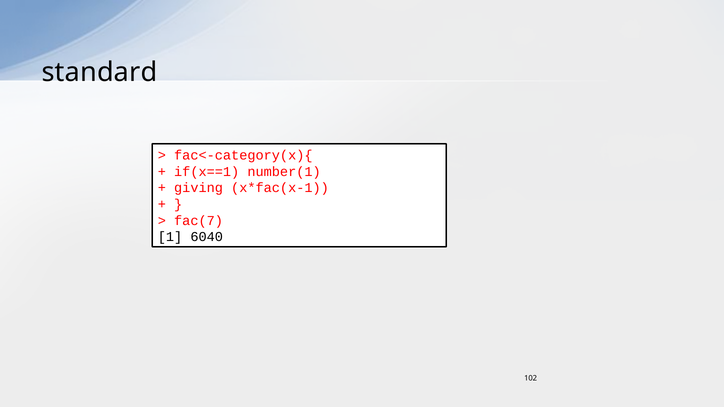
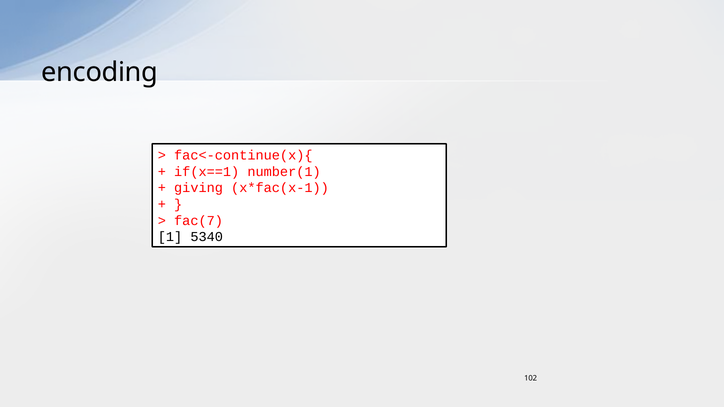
standard: standard -> encoding (100, 72)
fac<-category(x){: fac<-category(x){ -> fac<-continue(x){ (243, 156)
6040: 6040 -> 5340 (207, 237)
